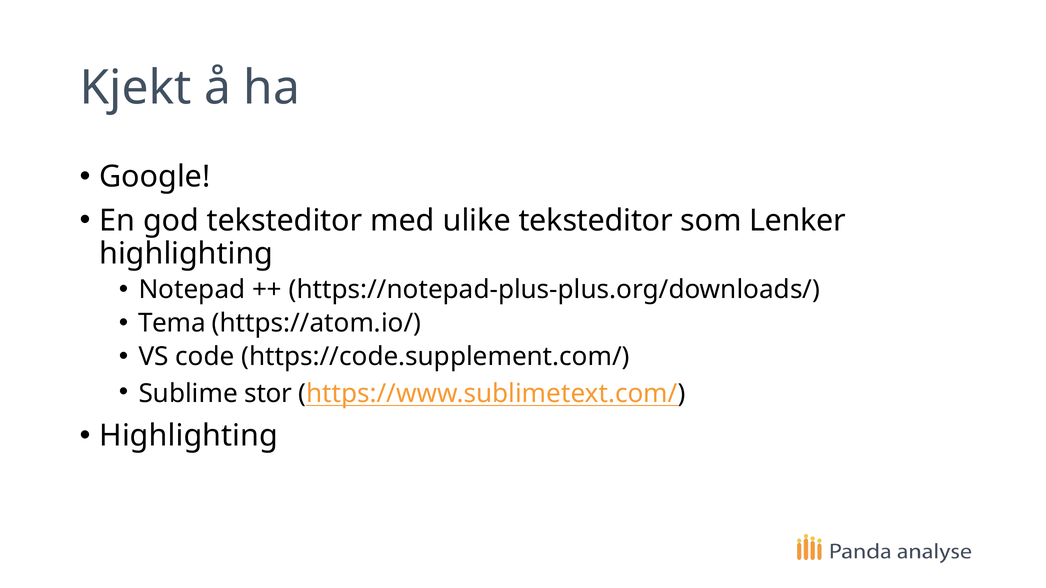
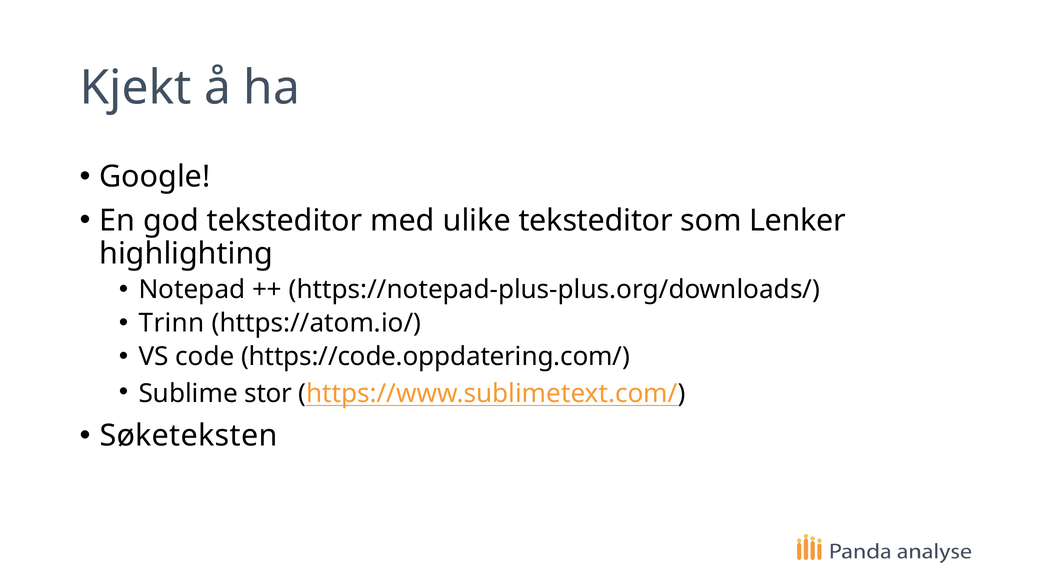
Tema: Tema -> Trinn (172, 323)
https://code.supplement.com/: https://code.supplement.com/ -> https://code.oppdatering.com/ (436, 357)
Highlighting: Highlighting -> Søketeksten (189, 436)
